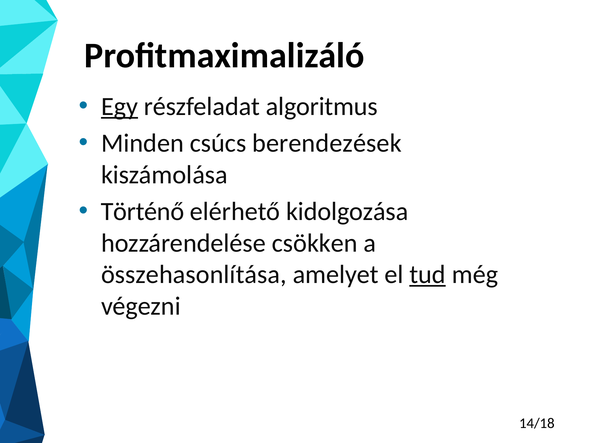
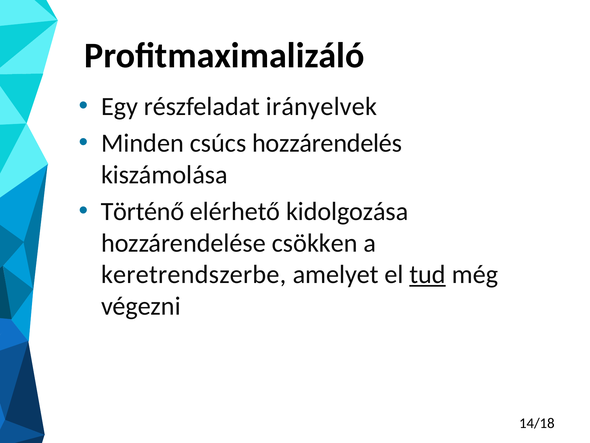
Egy underline: present -> none (120, 106)
algoritmus: algoritmus -> irányelvek (322, 106)
berendezések: berendezések -> hozzárendelés (327, 143)
összehasonlítása: összehasonlítása -> keretrendszerbe (194, 274)
